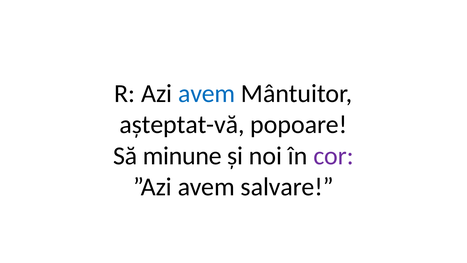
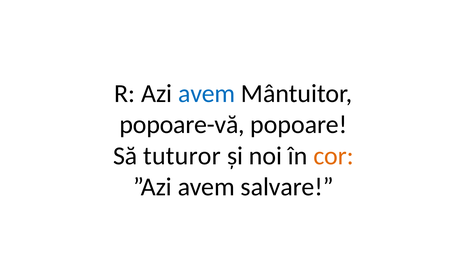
așteptat-vă: așteptat-vă -> popoare-vă (182, 125)
minune: minune -> tuturor (182, 156)
cor colour: purple -> orange (334, 156)
